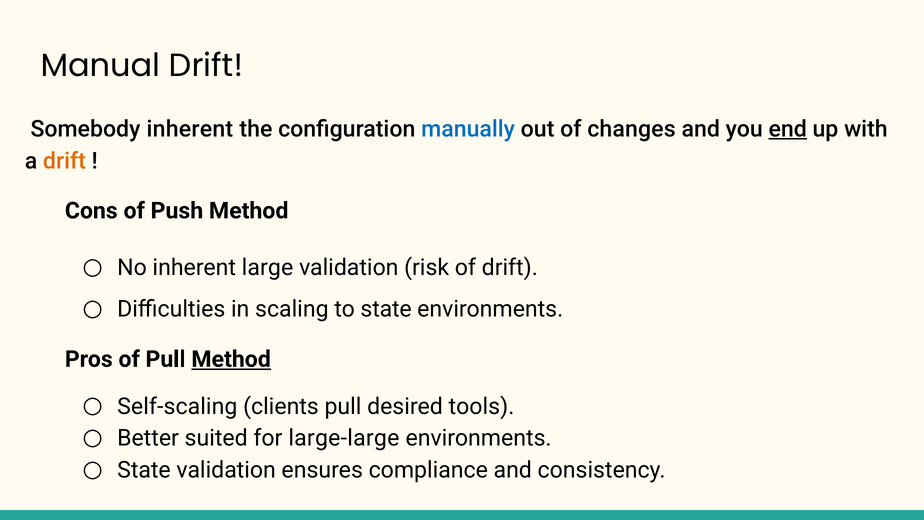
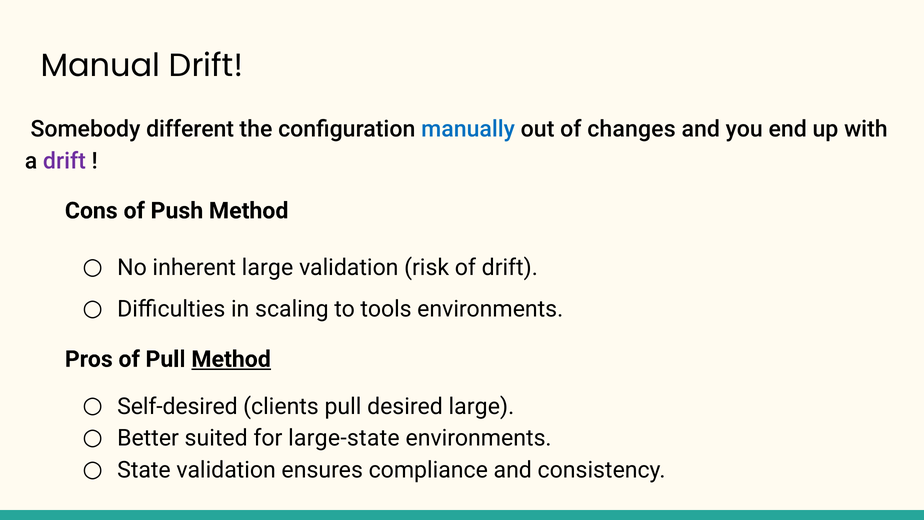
Somebody inherent: inherent -> different (190, 129)
end underline: present -> none (788, 129)
drift colour: orange -> purple (64, 161)
to state: state -> tools (386, 309)
Self-scaling: Self-scaling -> Self-desired (177, 406)
desired tools: tools -> large (481, 406)
large-large: large-large -> large-state (344, 438)
